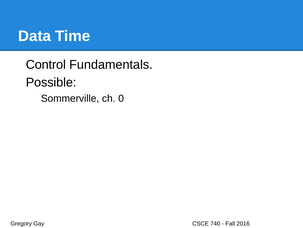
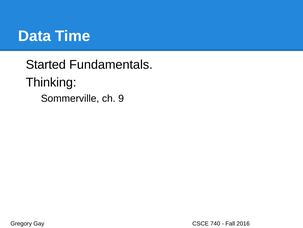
Control: Control -> Started (46, 65)
Possible: Possible -> Thinking (51, 82)
0: 0 -> 9 (121, 98)
